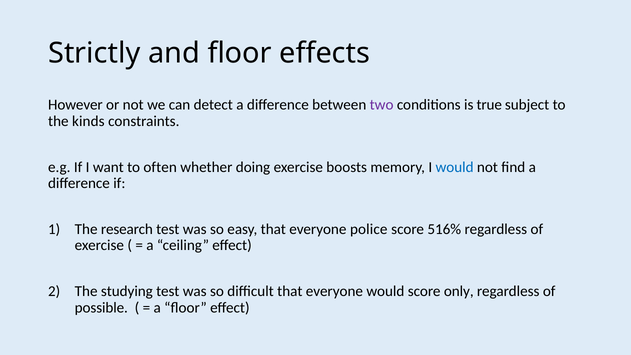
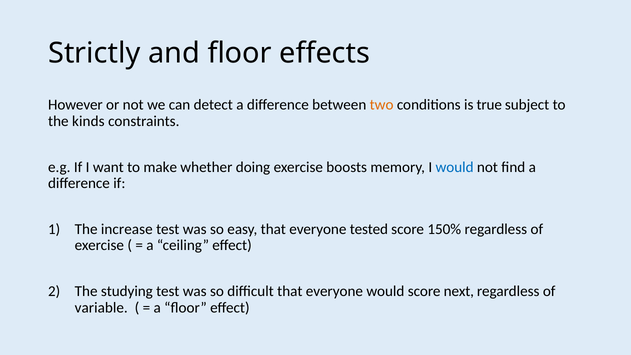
two colour: purple -> orange (382, 105)
often: often -> make (160, 167)
research: research -> increase (127, 229)
police: police -> tested (369, 229)
516%: 516% -> 150% (444, 229)
only: only -> next (459, 291)
possible: possible -> variable (101, 308)
